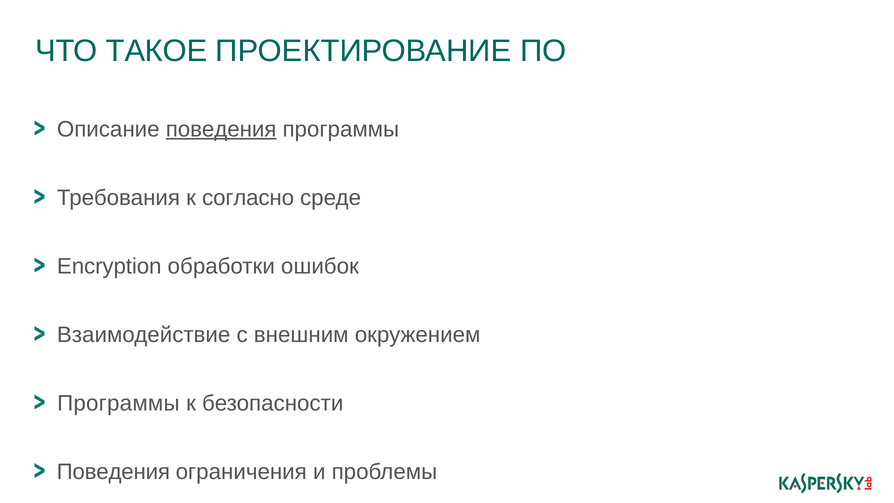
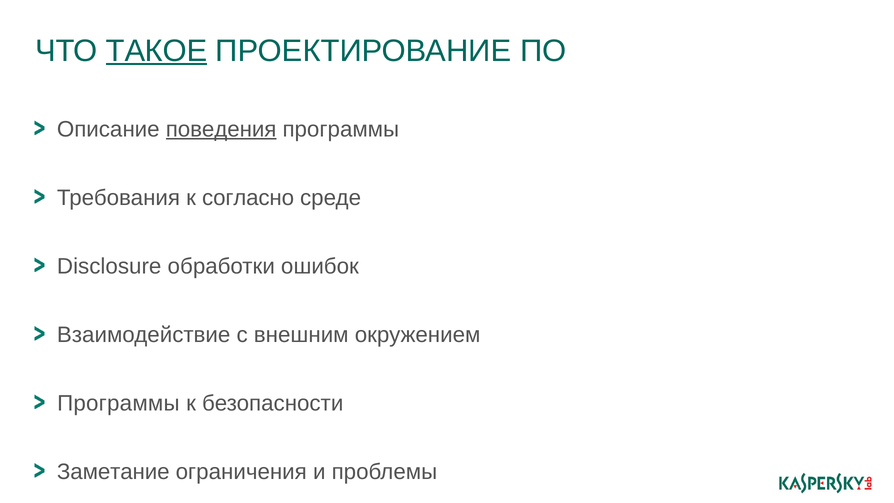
ТАКОЕ underline: none -> present (157, 51)
Encryption: Encryption -> Disclosure (109, 266)
Поведения: Поведения -> Заметание (113, 472)
